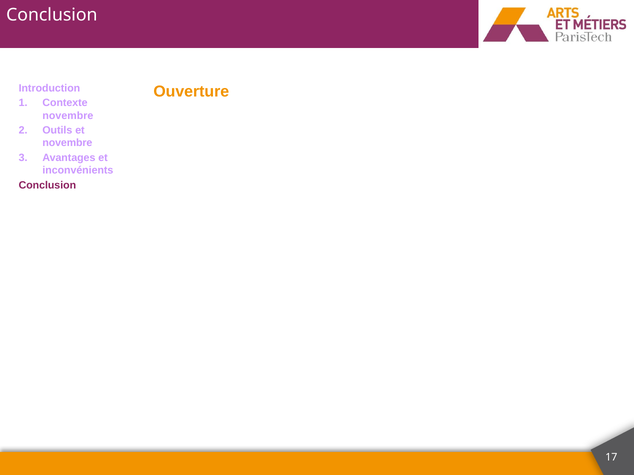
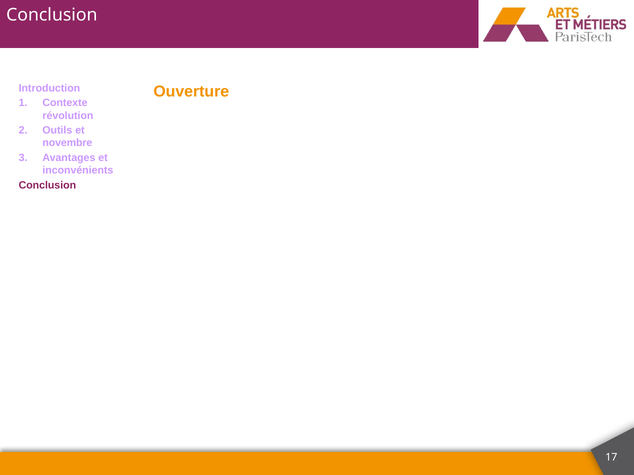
novembre: novembre -> révolution (68, 116)
